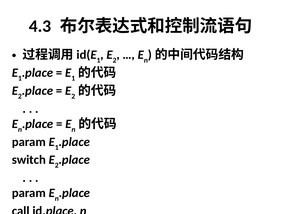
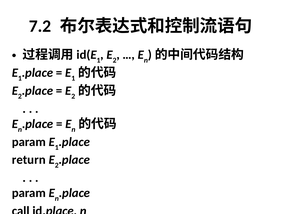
4.3: 4.3 -> 7.2 (40, 26)
switch: switch -> return (29, 160)
